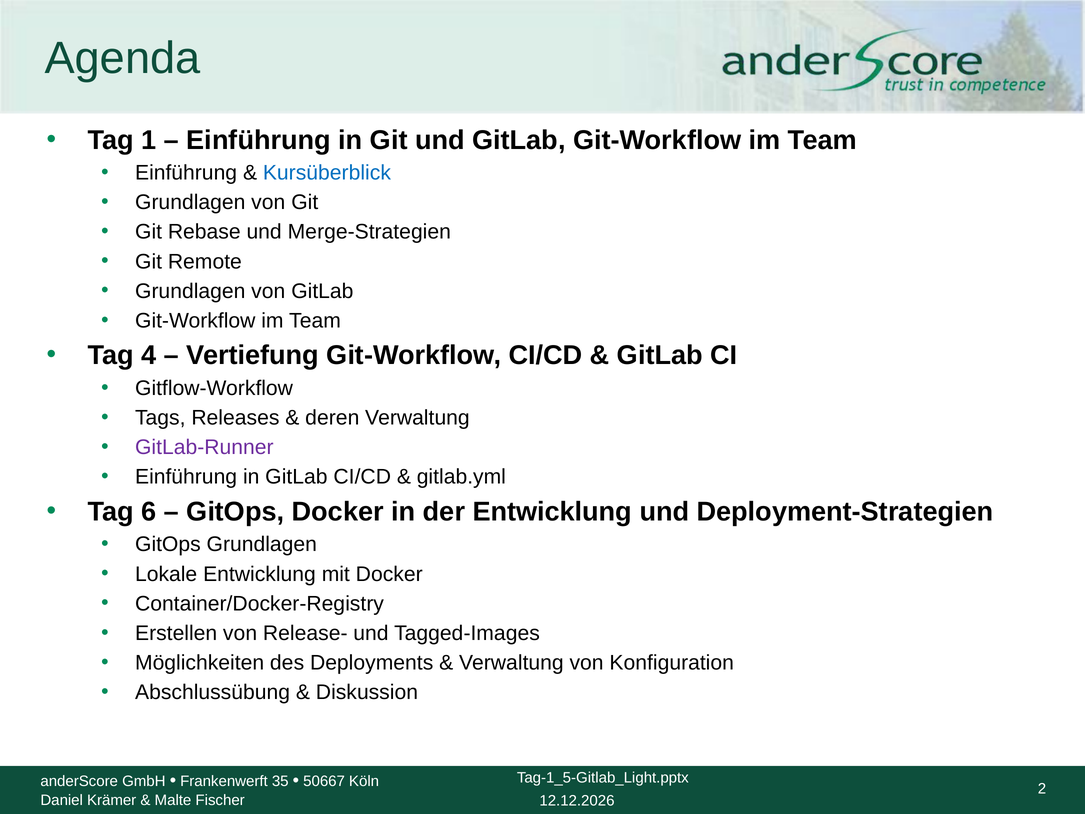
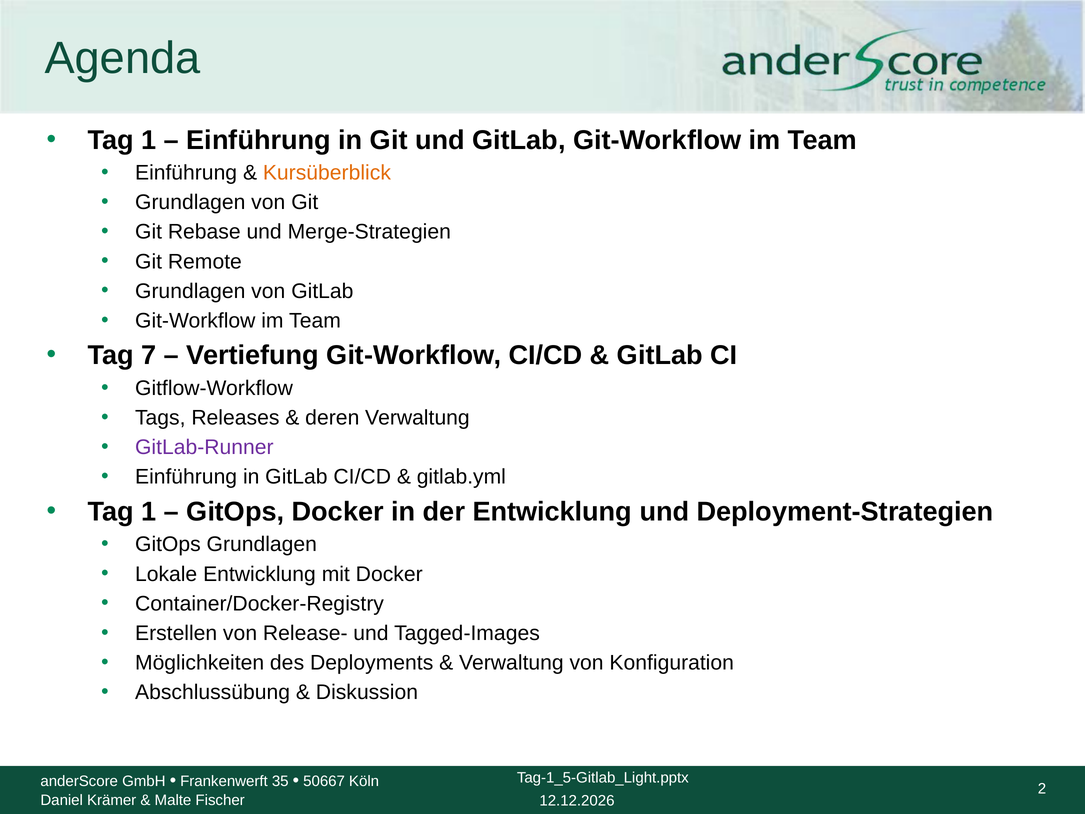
Kursüberblick colour: blue -> orange (327, 173)
4: 4 -> 7 (149, 355)
6: 6 -> 1 (149, 512)
